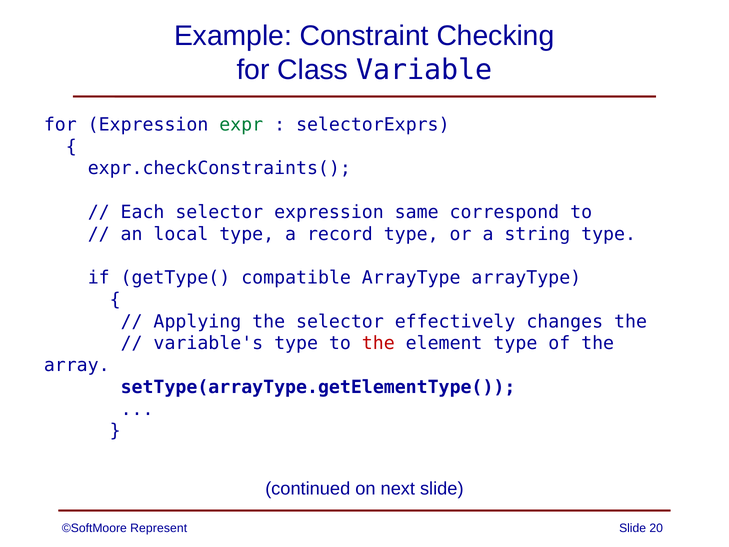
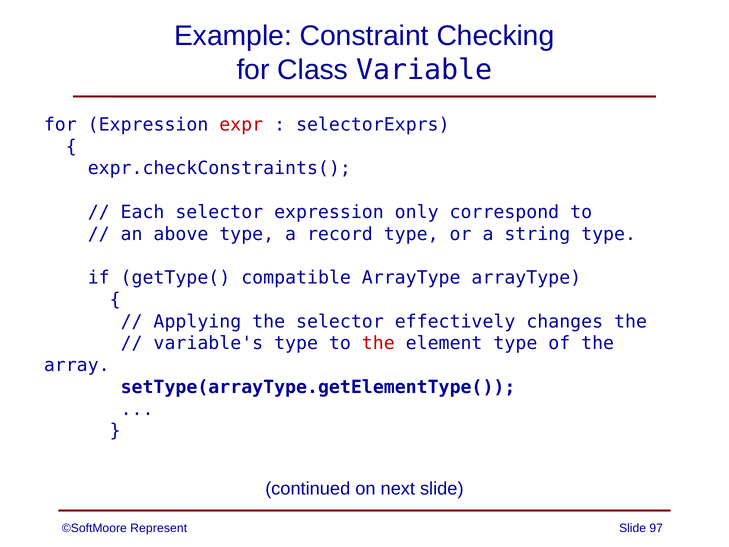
expr colour: green -> red (241, 125)
same: same -> only (417, 212)
local: local -> above (181, 234)
20: 20 -> 97 (656, 528)
